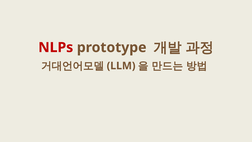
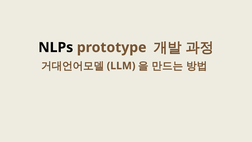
NLPs colour: red -> black (56, 47)
